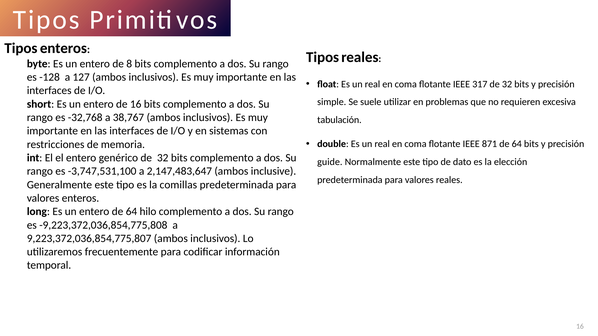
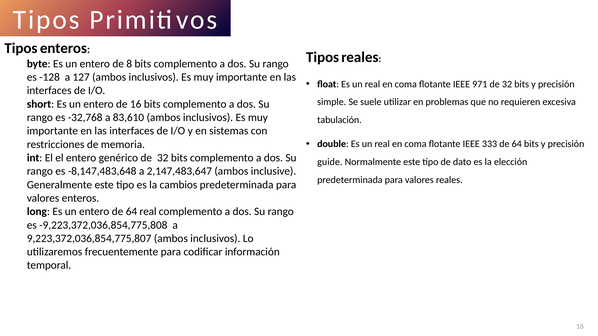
317: 317 -> 971 (480, 84)
38,767: 38,767 -> 83,610 (128, 118)
871: 871 -> 333 (490, 144)
-3,747,531,100: -3,747,531,100 -> -8,147,483,648 (102, 171)
comillas: comillas -> cambios (178, 185)
64 hilo: hilo -> real (148, 212)
